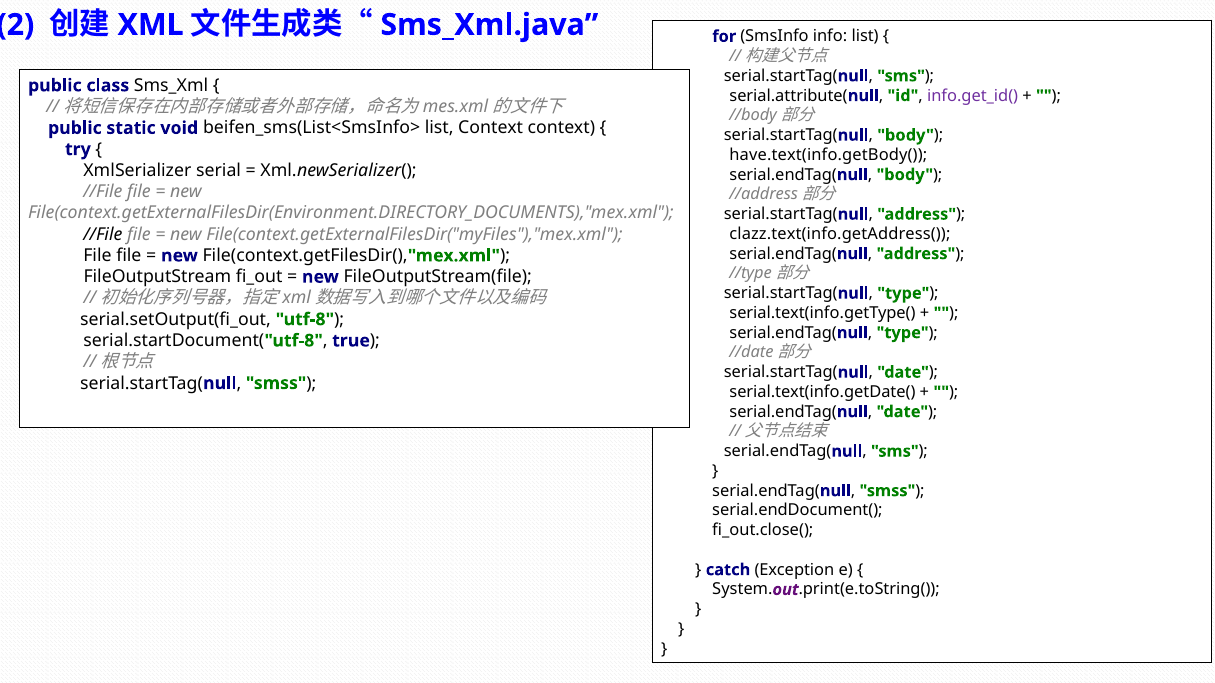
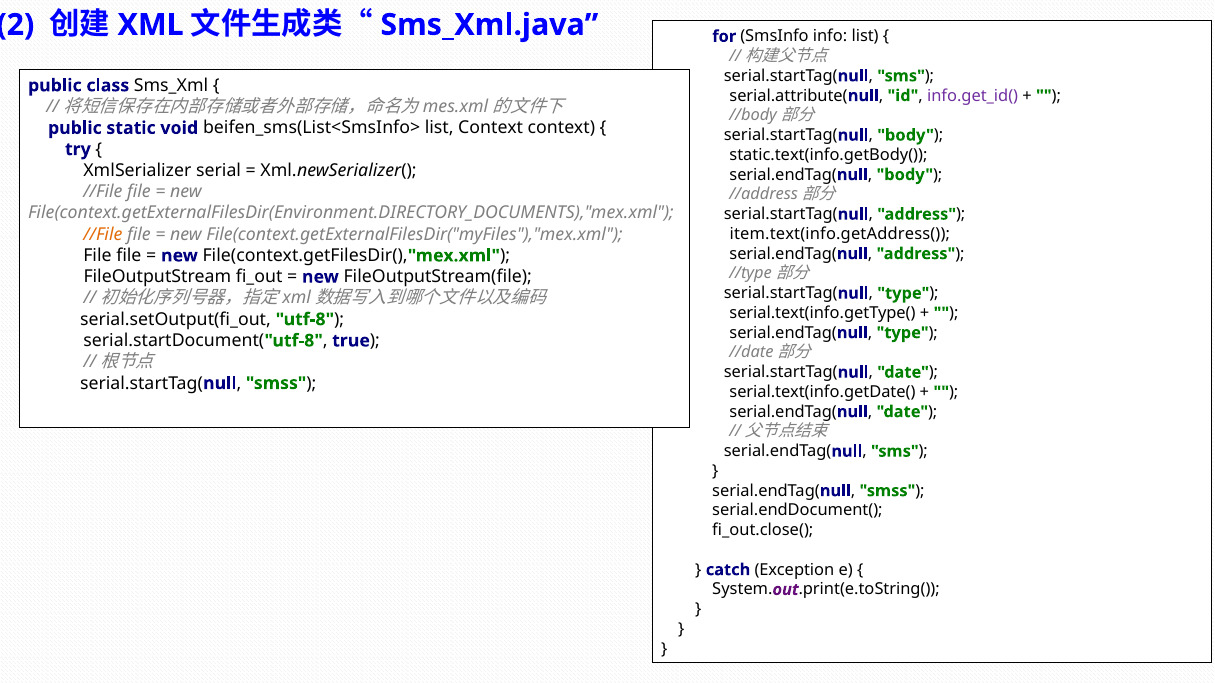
have.text(info.getBody(: have.text(info.getBody( -> static.text(info.getBody( (828, 155)
//File colour: black -> orange (103, 235)
clazz.text(info.getAddress(: clazz.text(info.getAddress( -> item.text(info.getAddress( (840, 234)
